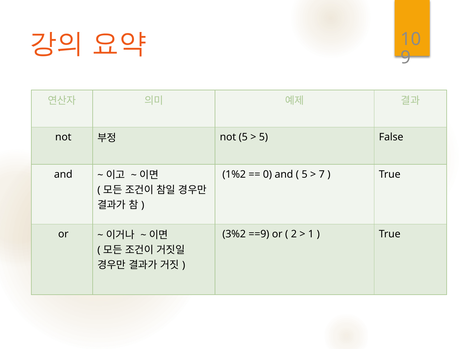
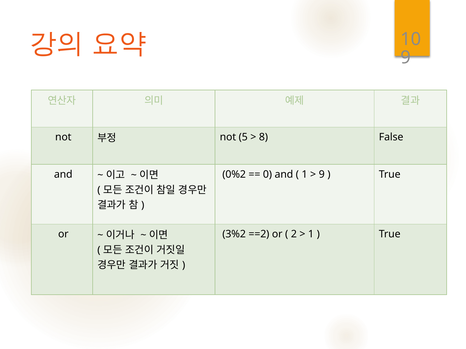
5: 5 -> 8 (263, 137)
1%2: 1%2 -> 0%2 (234, 175)
5: 5 -> 1 (305, 175)
7: 7 -> 9 (322, 175)
==9: ==9 -> ==2 (259, 234)
